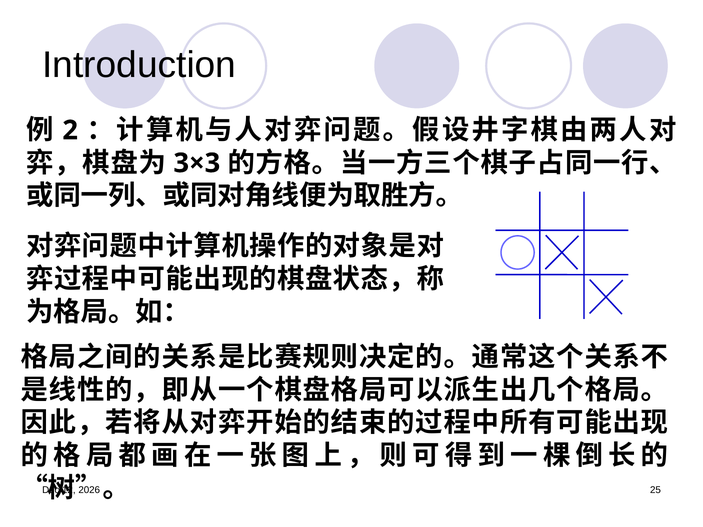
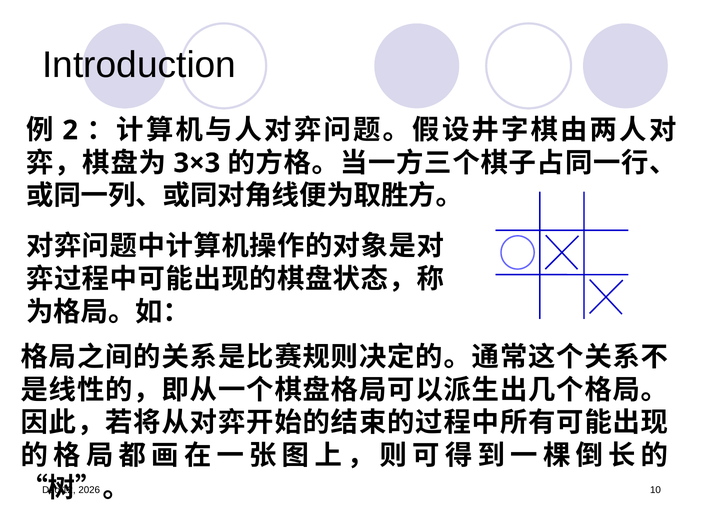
25: 25 -> 10 (655, 490)
